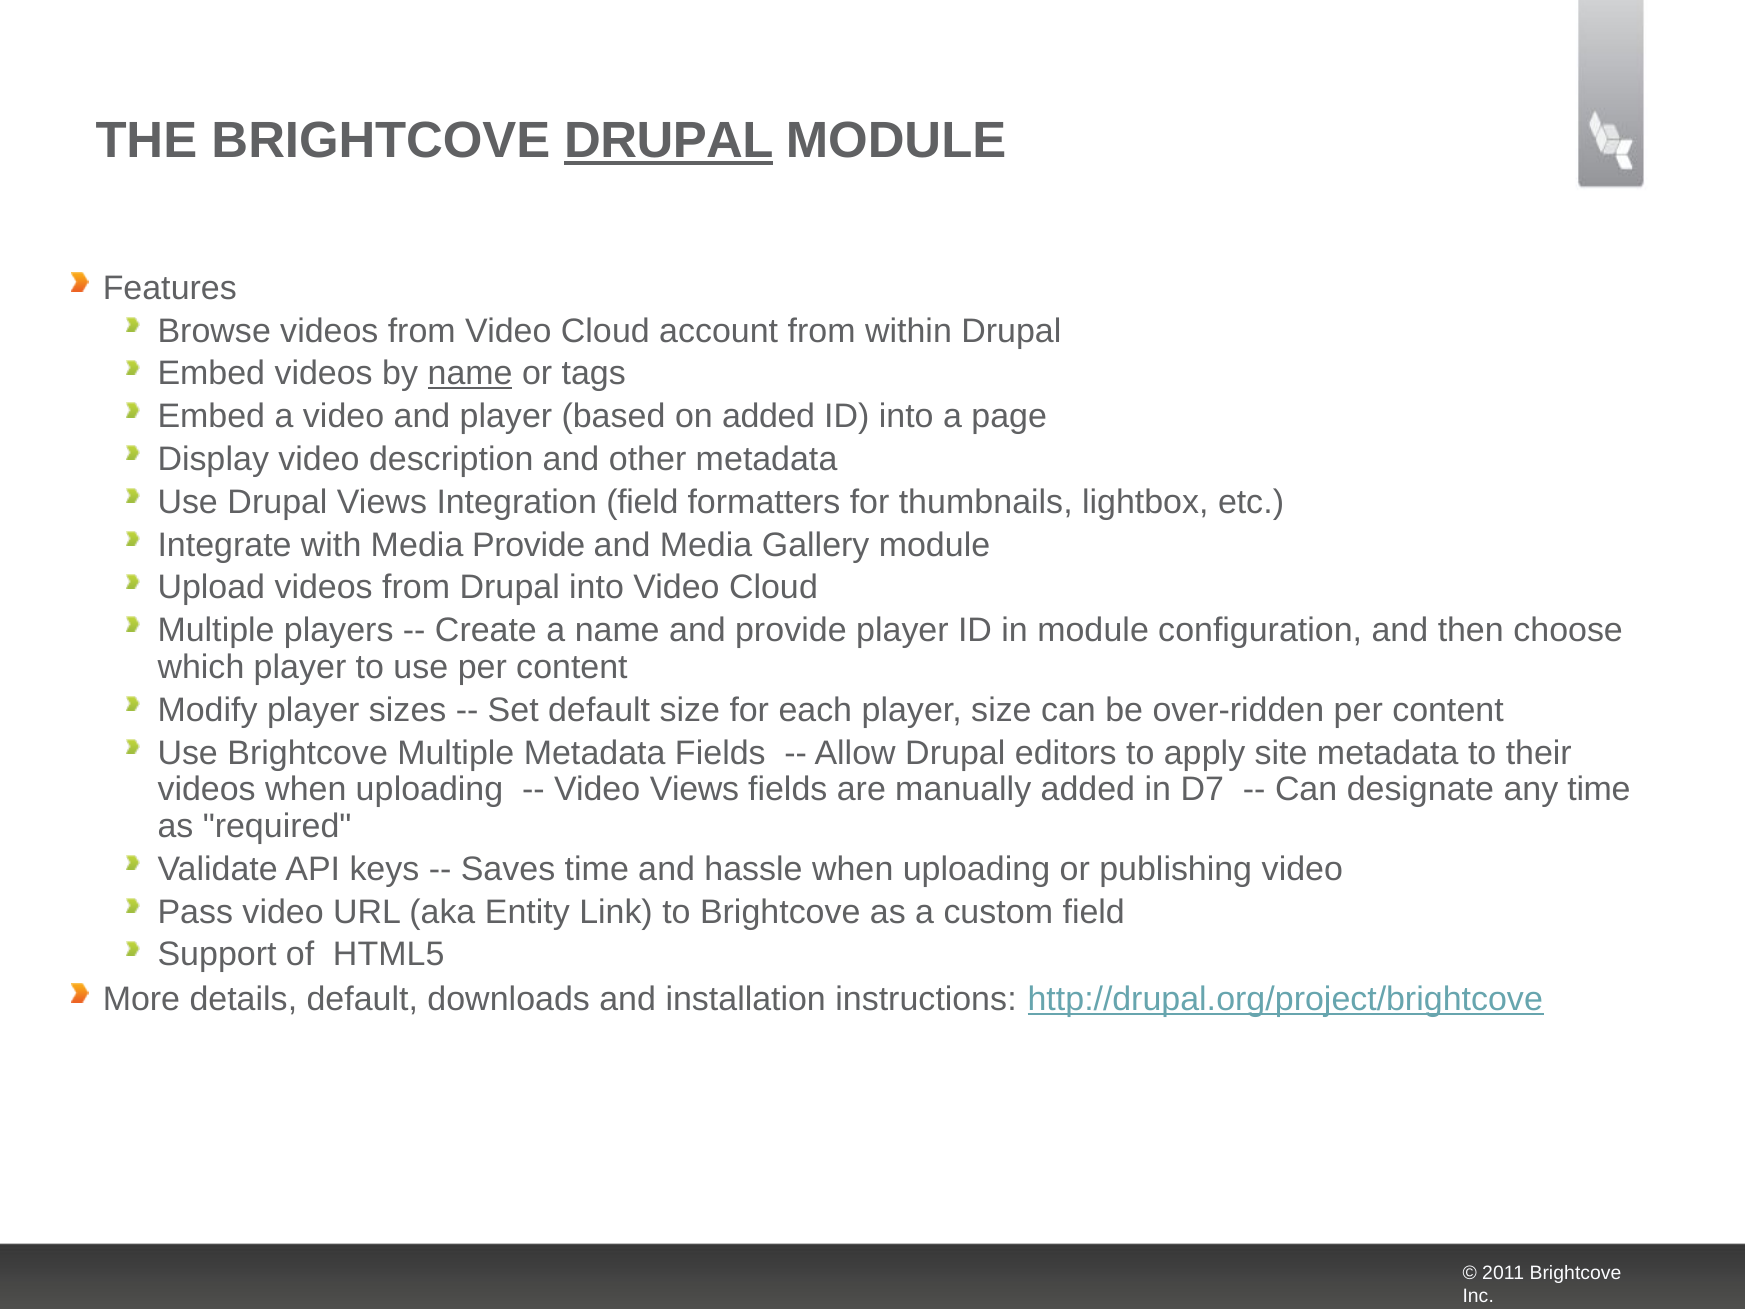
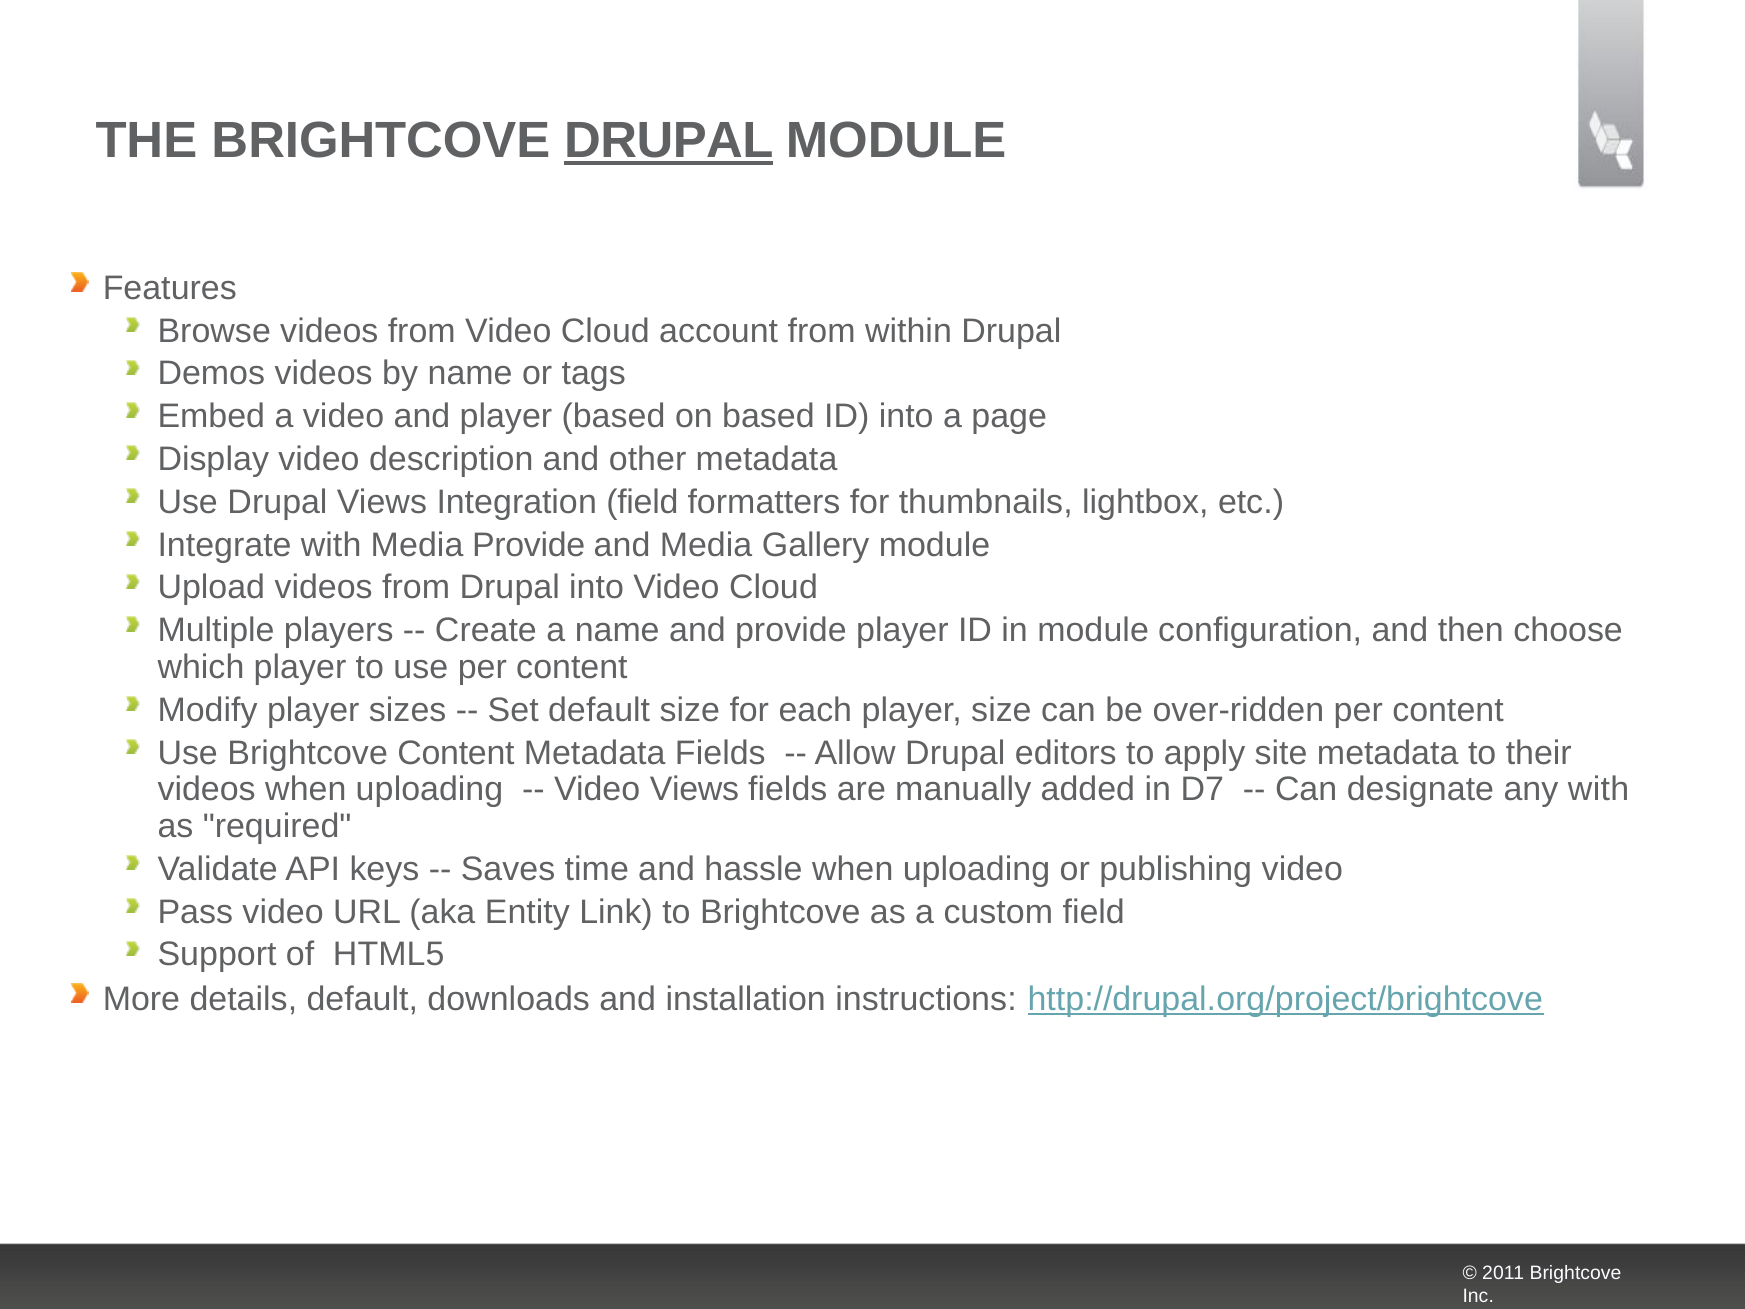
Embed: Embed -> Demos (211, 374)
name underline: present -> none (470, 374)
on added: added -> based (768, 416)
Brightcove Multiple: Multiple -> Content (456, 753)
any time: time -> with (1599, 789)
